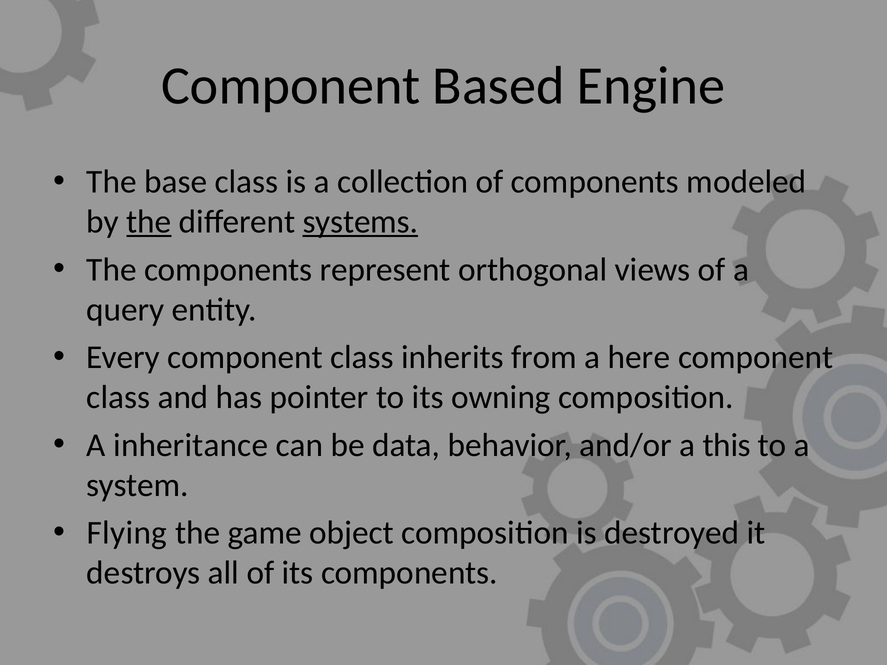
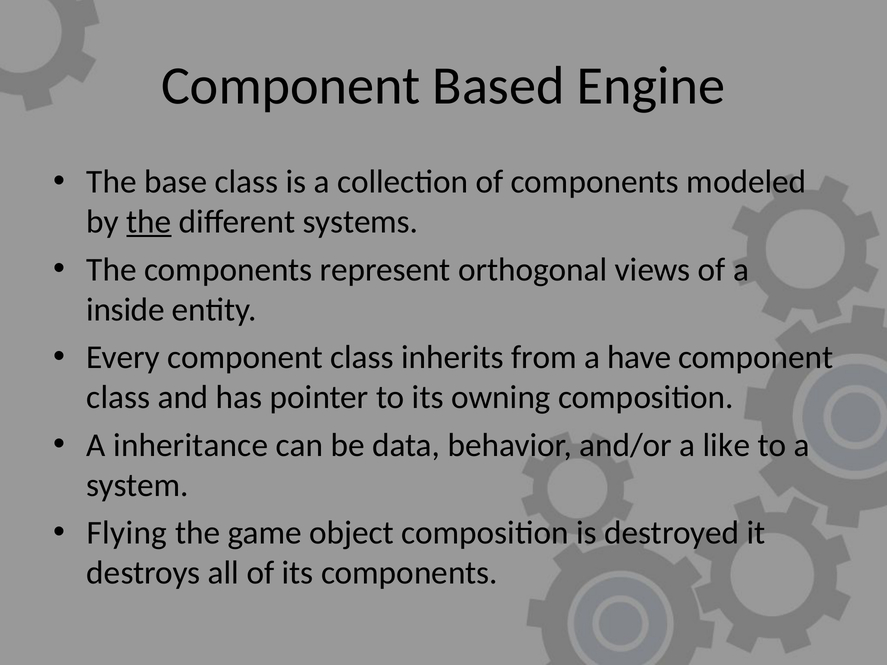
systems underline: present -> none (360, 222)
query: query -> inside (126, 310)
here: here -> have (639, 358)
this: this -> like (726, 445)
